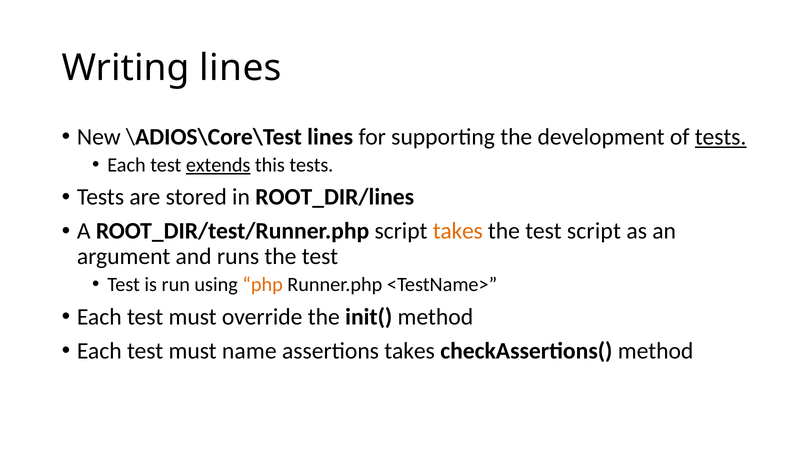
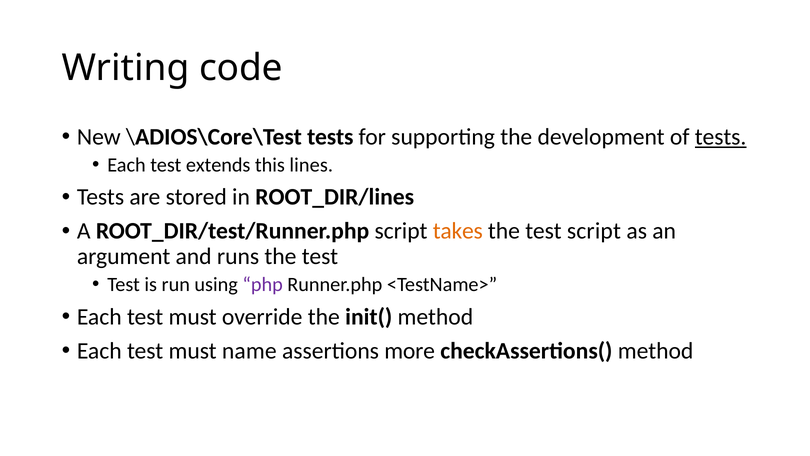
Writing lines: lines -> code (241, 68)
\ADIOS\Core\Test lines: lines -> tests (330, 137)
extends underline: present -> none (218, 165)
this tests: tests -> lines (311, 165)
php colour: orange -> purple (263, 284)
assertions takes: takes -> more (410, 350)
